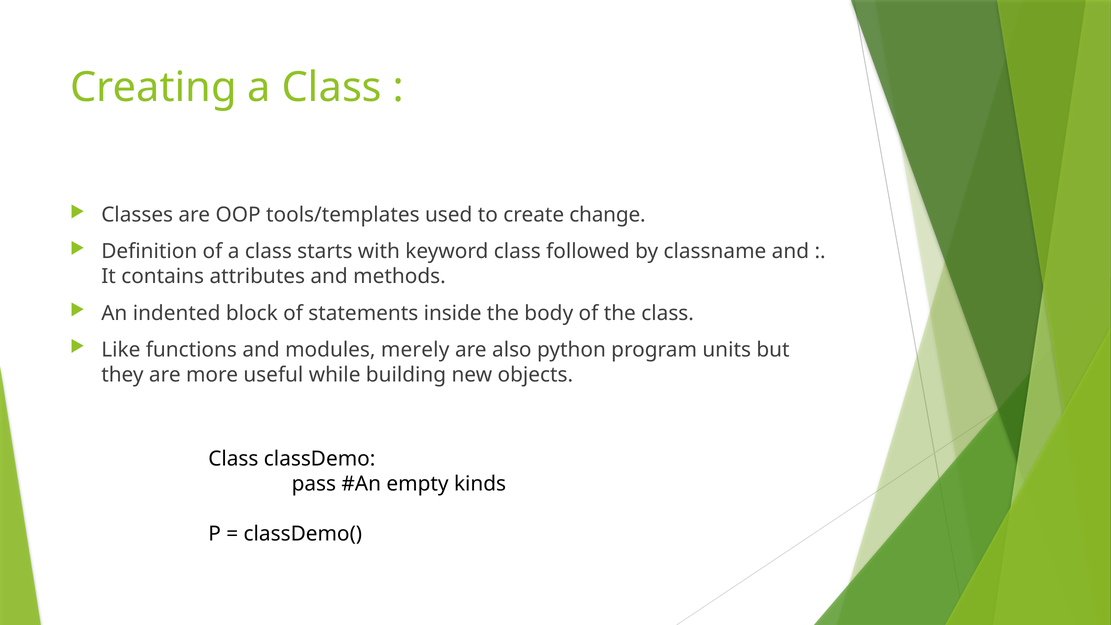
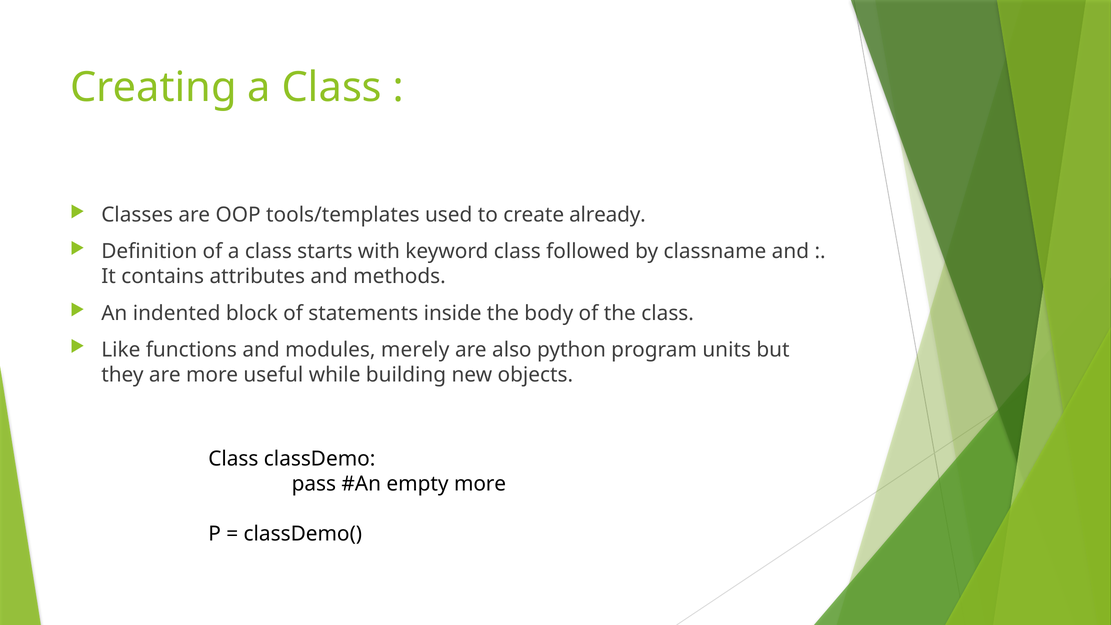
change: change -> already (607, 215)
empty kinds: kinds -> more (480, 484)
